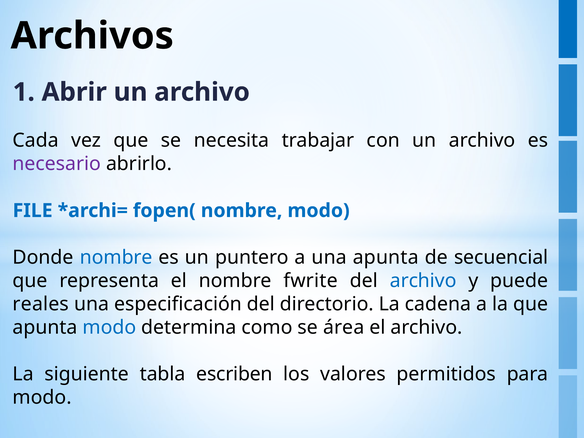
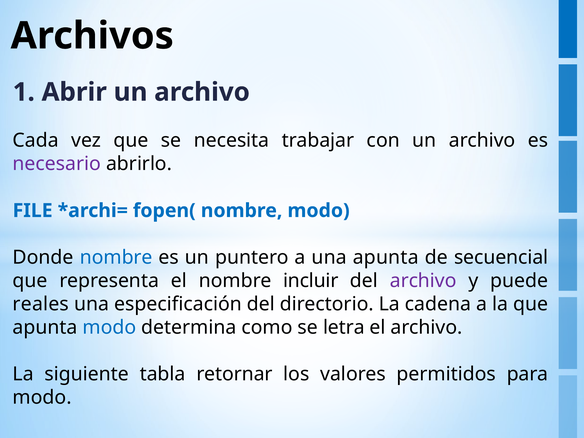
fwrite: fwrite -> incluir (311, 281)
archivo colour: blue -> purple (423, 281)
área: área -> letra (344, 327)
escriben: escriben -> retornar (234, 374)
